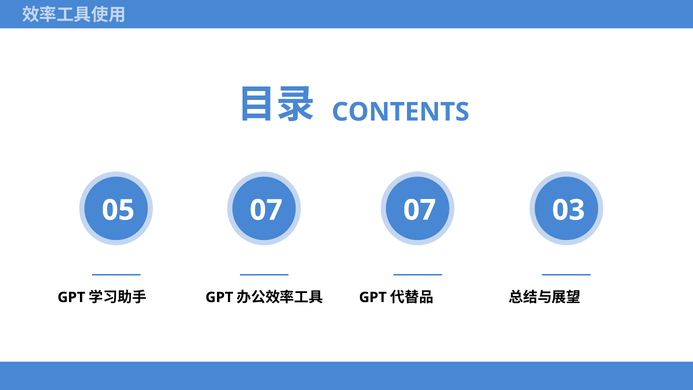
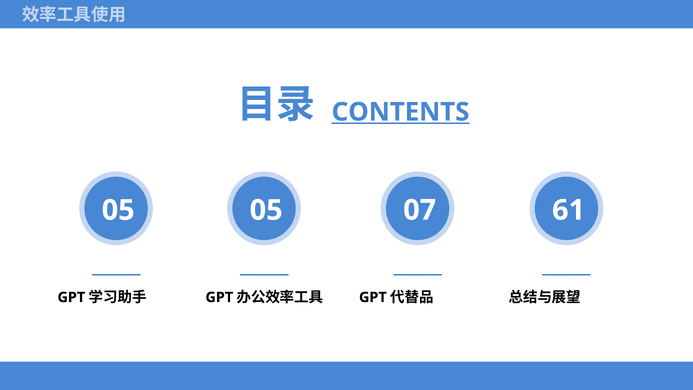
CONTENTS underline: none -> present (401, 112)
05 07: 07 -> 05 (266, 210)
03: 03 -> 61 (569, 210)
